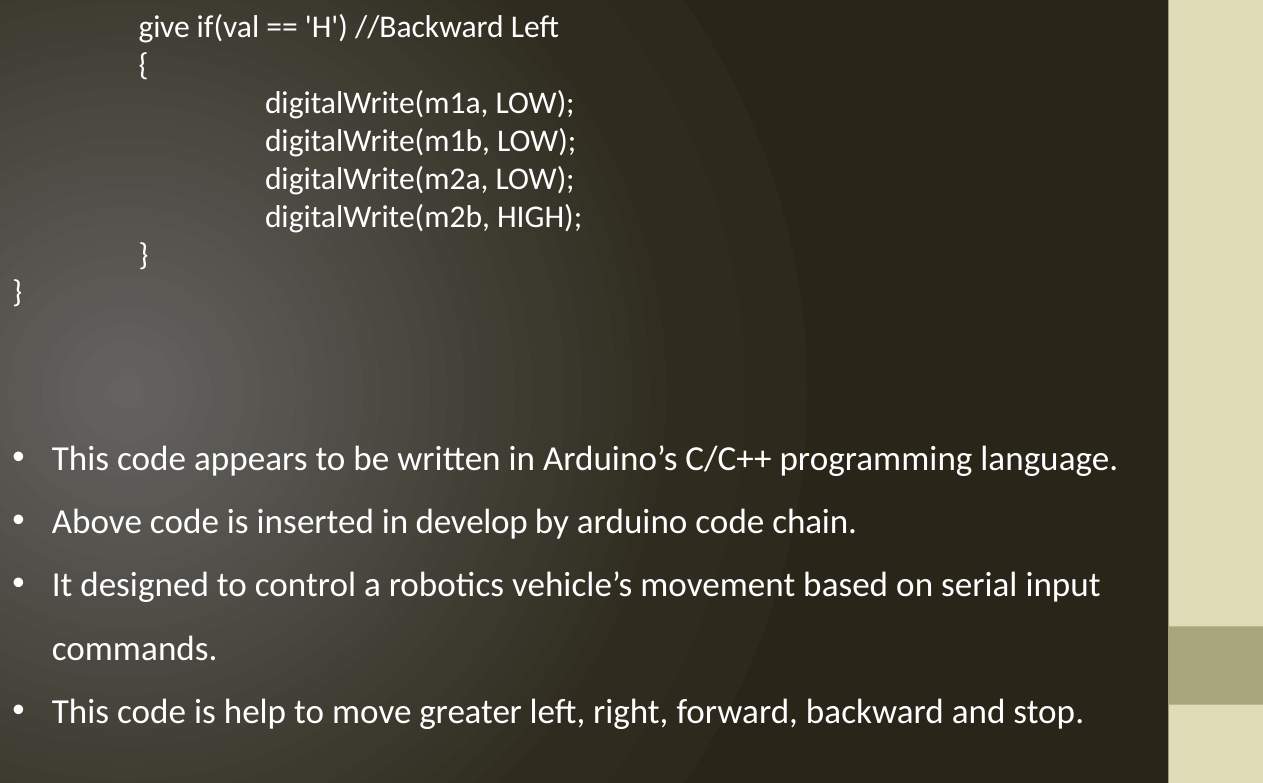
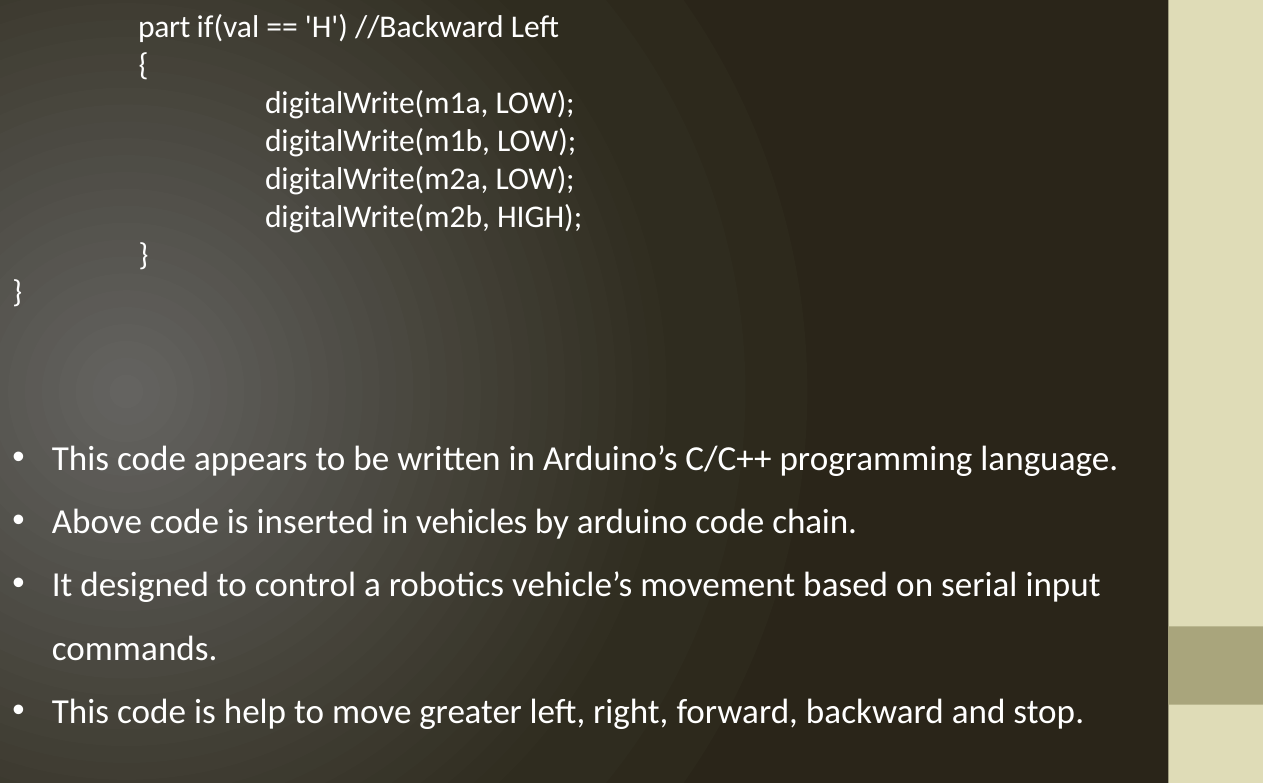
give: give -> part (164, 27)
develop: develop -> vehicles (472, 522)
